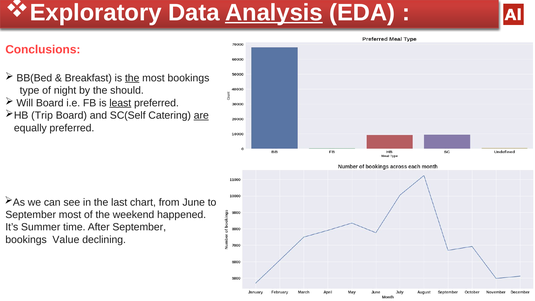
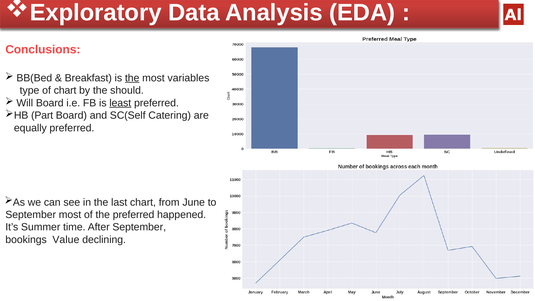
Analysis underline: present -> none (274, 12)
most bookings: bookings -> variables (188, 78)
of night: night -> chart (65, 90)
Trip: Trip -> Part (42, 115)
are underline: present -> none (201, 115)
the weekend: weekend -> preferred (134, 215)
